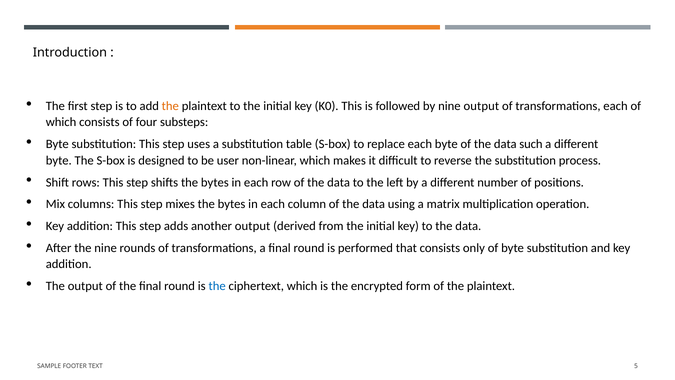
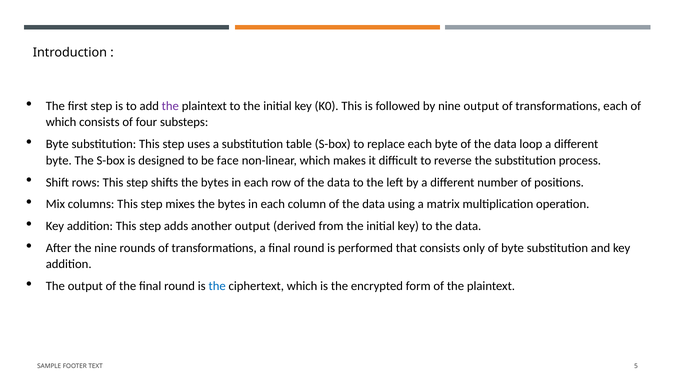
the colour: orange -> purple (170, 106)
such: such -> loop (531, 144)
user: user -> face (228, 160)
